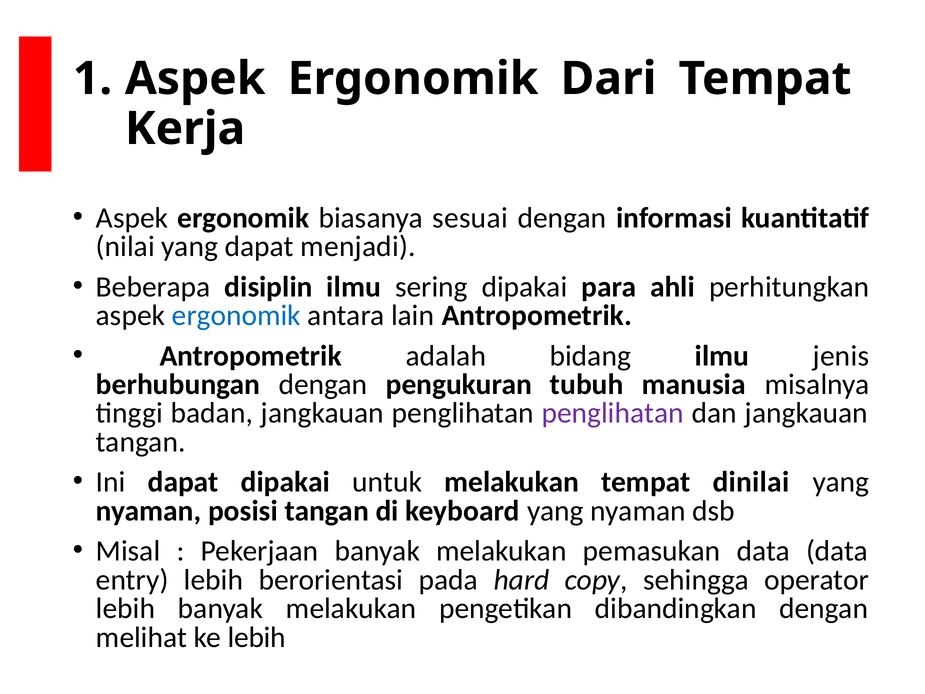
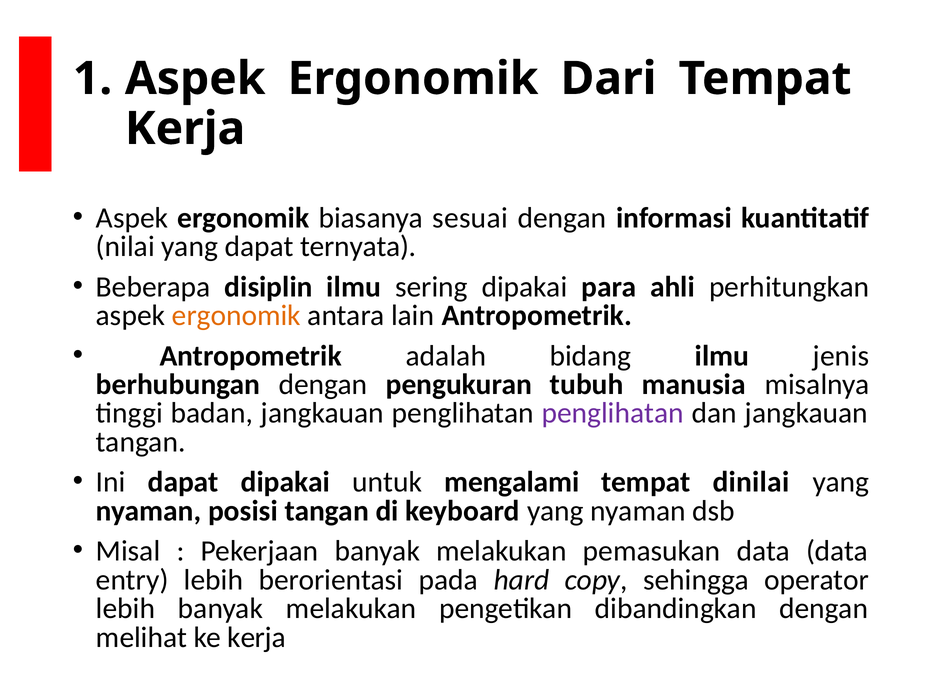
menjadi: menjadi -> ternyata (358, 247)
ergonomik colour: blue -> orange (236, 315)
untuk melakukan: melakukan -> mengalami (512, 482)
ke lebih: lebih -> kerja (257, 637)
